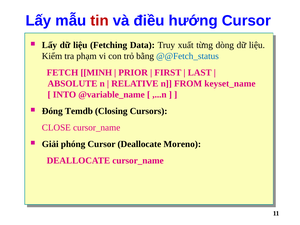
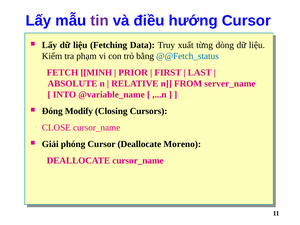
tin colour: red -> purple (100, 21)
keyset_name: keyset_name -> server_name (230, 84)
Temdb: Temdb -> Modify (79, 111)
